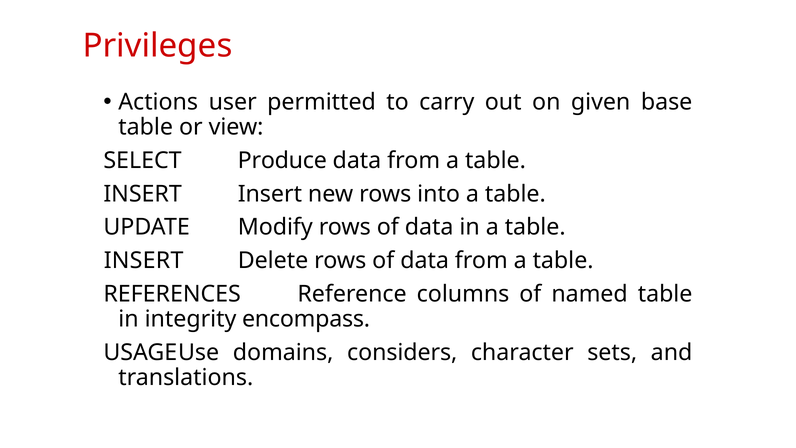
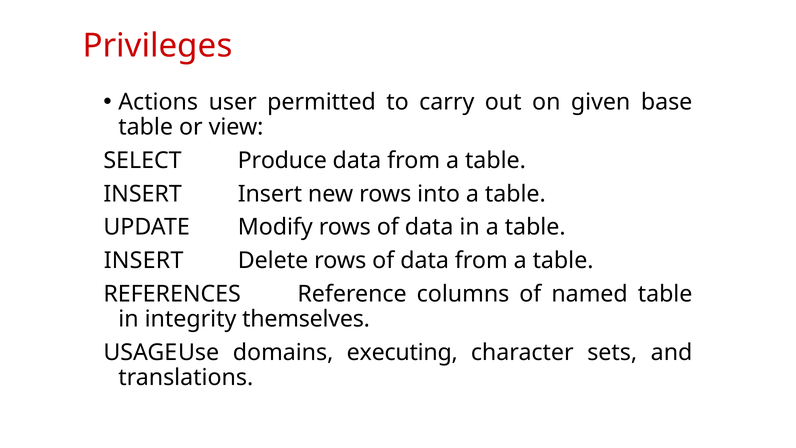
encompass: encompass -> themselves (306, 319)
considers: considers -> executing (402, 352)
